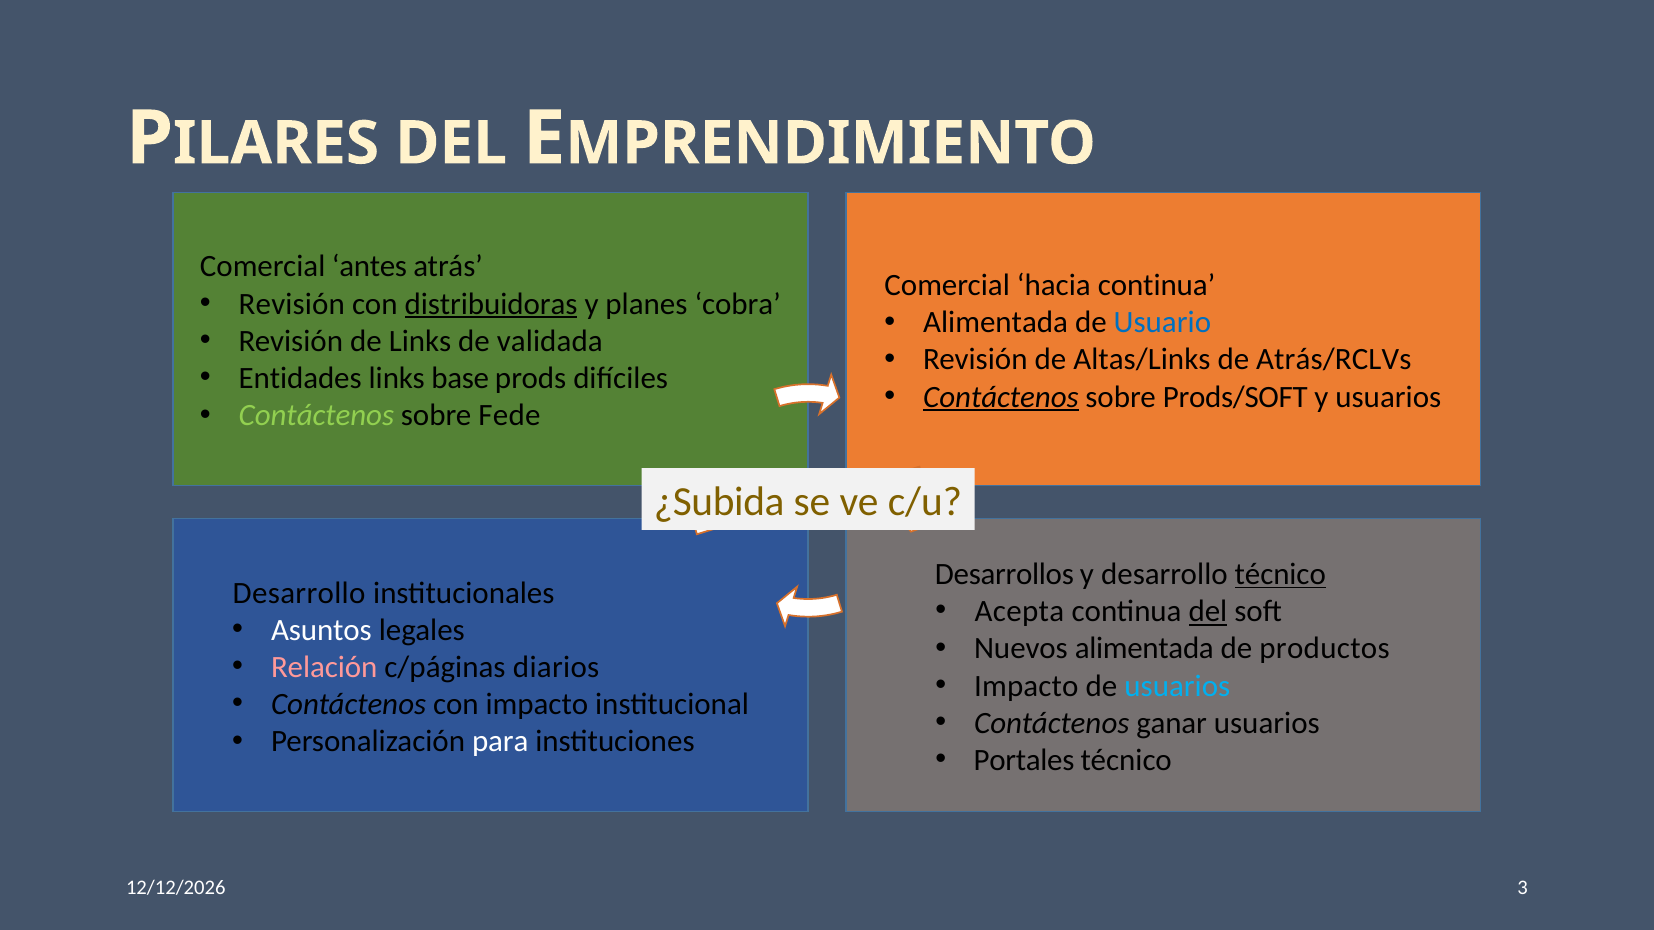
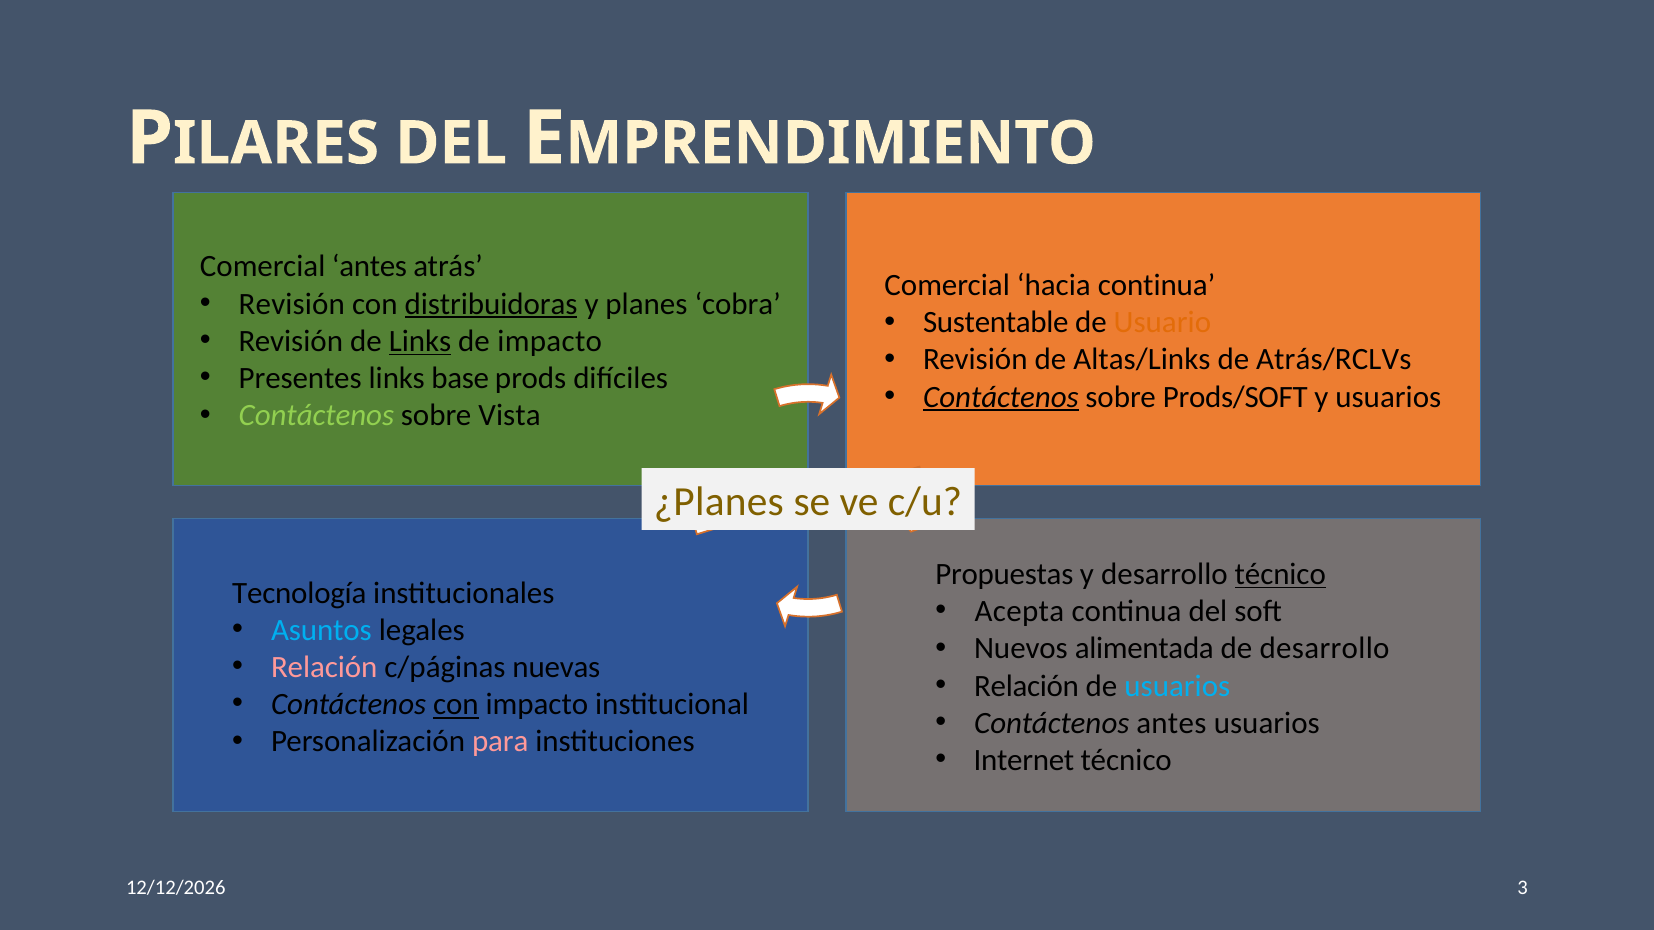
Alimentada: Alimentada -> Sustentable (996, 323)
Usuario colour: blue -> orange (1162, 323)
Links underline: none -> present (420, 341)
de validada: validada -> impacto (550, 341)
Entidades: Entidades -> Presentes (300, 378)
Fede: Fede -> Vista (510, 416)
¿Subida: ¿Subida -> ¿Planes (719, 502)
Desarrollos: Desarrollos -> Propuestas (1004, 574)
Desarrollo: Desarrollo -> Tecnología (299, 593)
del underline: present -> none (1208, 612)
Asuntos colour: white -> light blue (321, 630)
de productos: productos -> desarrollo (1325, 649)
diarios: diarios -> nuevas (556, 667)
Impacto: Impacto -> Relación (1027, 686)
con underline: none -> present (456, 705)
Contáctenos ganar: ganar -> antes (1171, 723)
para colour: white -> pink (500, 742)
Portales: Portales -> Internet (1024, 760)
